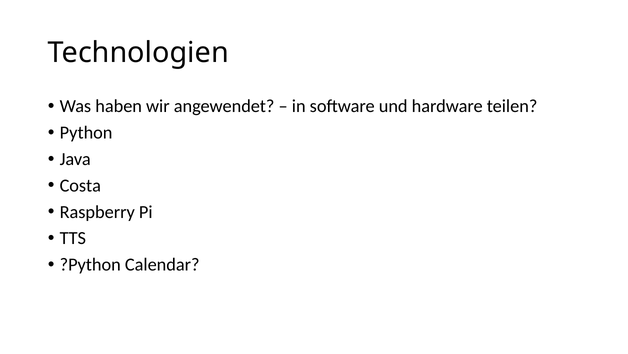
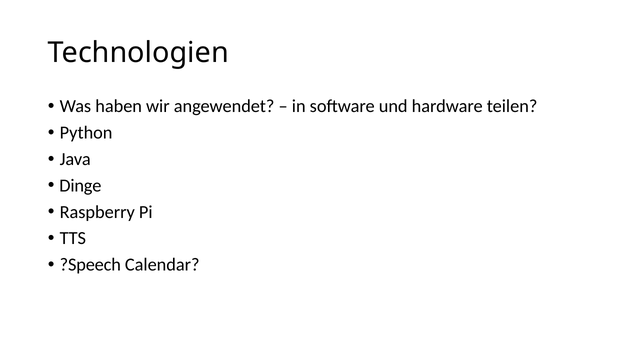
Costa: Costa -> Dinge (80, 185)
?Python: ?Python -> ?Speech (90, 264)
